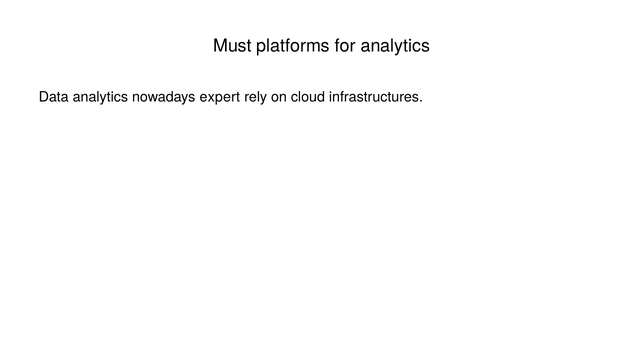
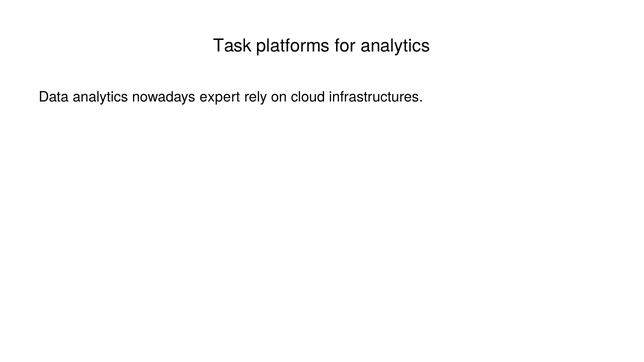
Must: Must -> Task (233, 46)
